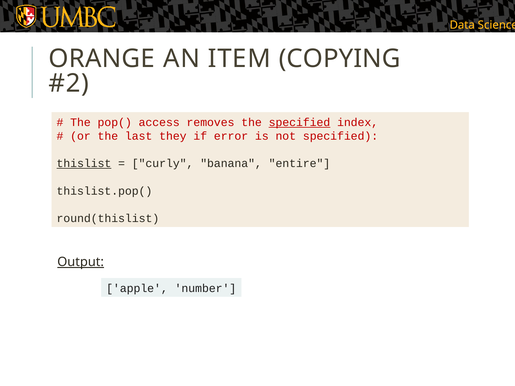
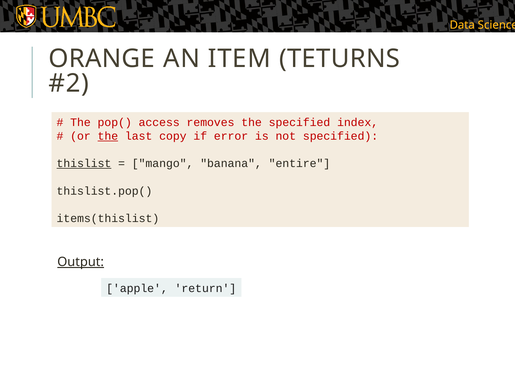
COPYING: COPYING -> TETURNS (340, 59)
specified underline: present -> none (299, 122)
the underline: none -> present (108, 136)
they: they -> copy (173, 136)
curly: curly -> mango (163, 164)
round(thislist: round(thislist -> items(thislist (108, 219)
number: number -> return (205, 288)
